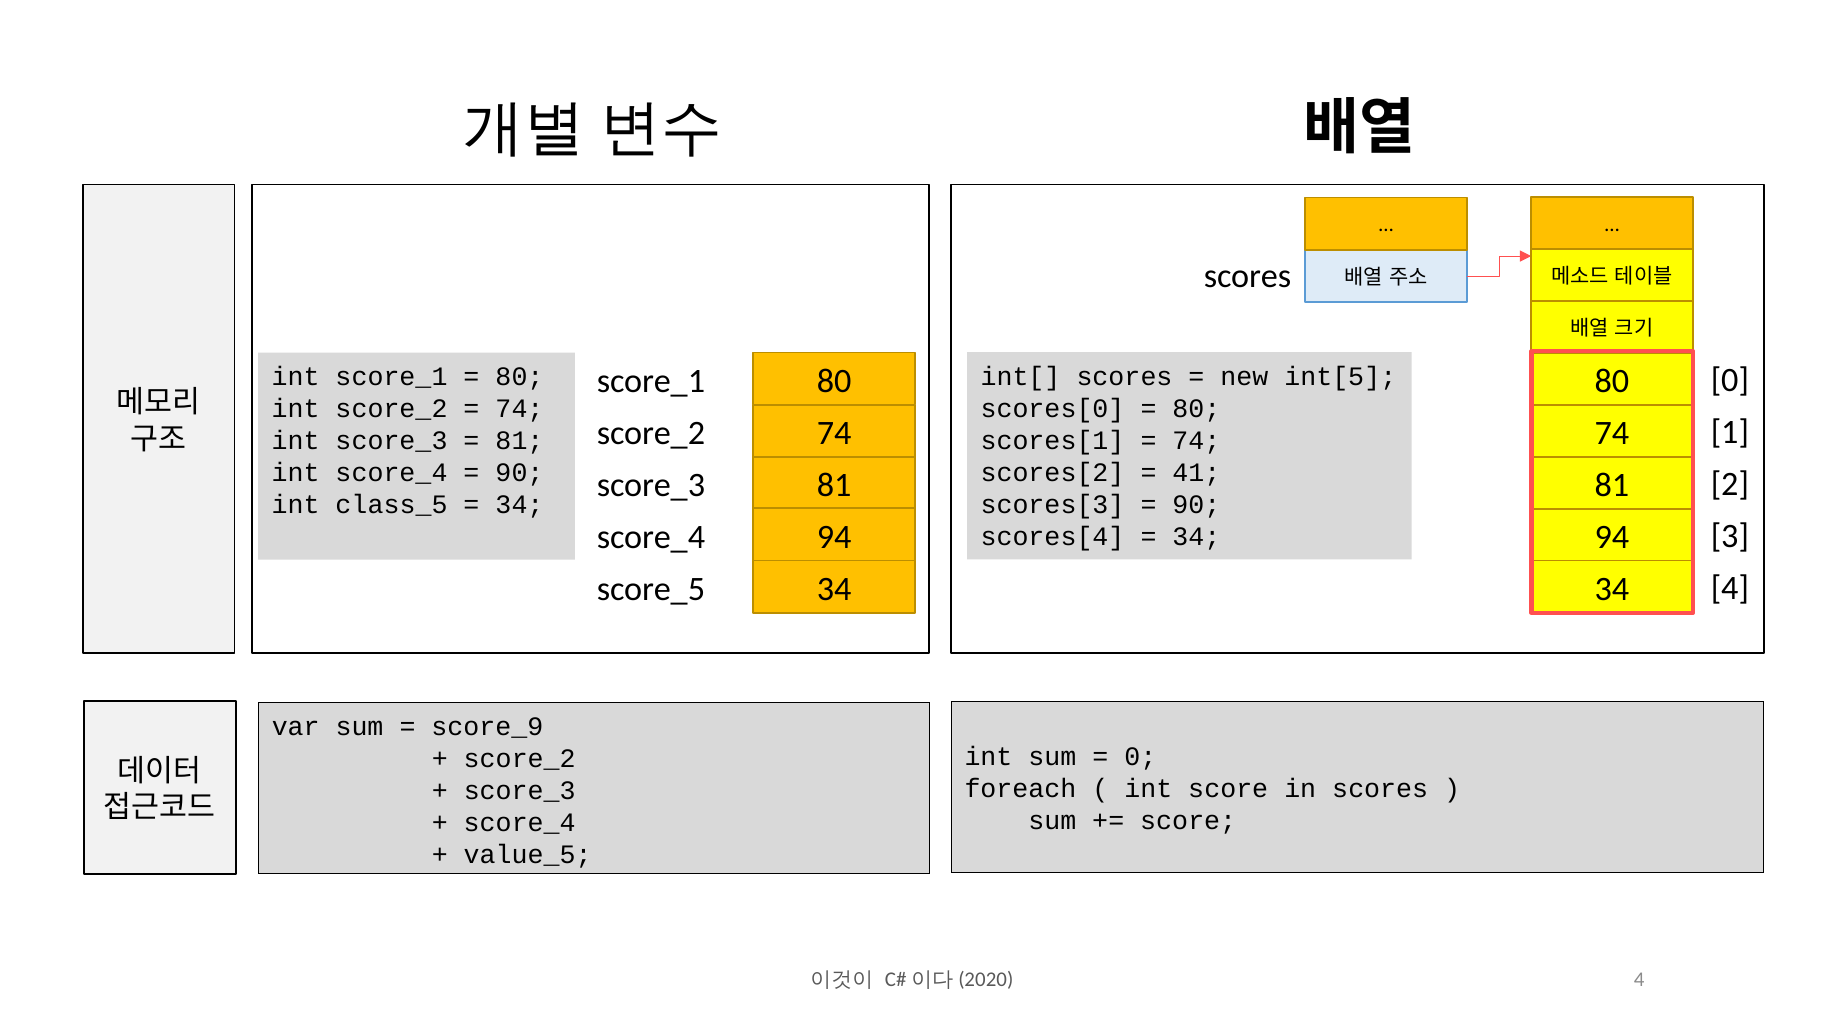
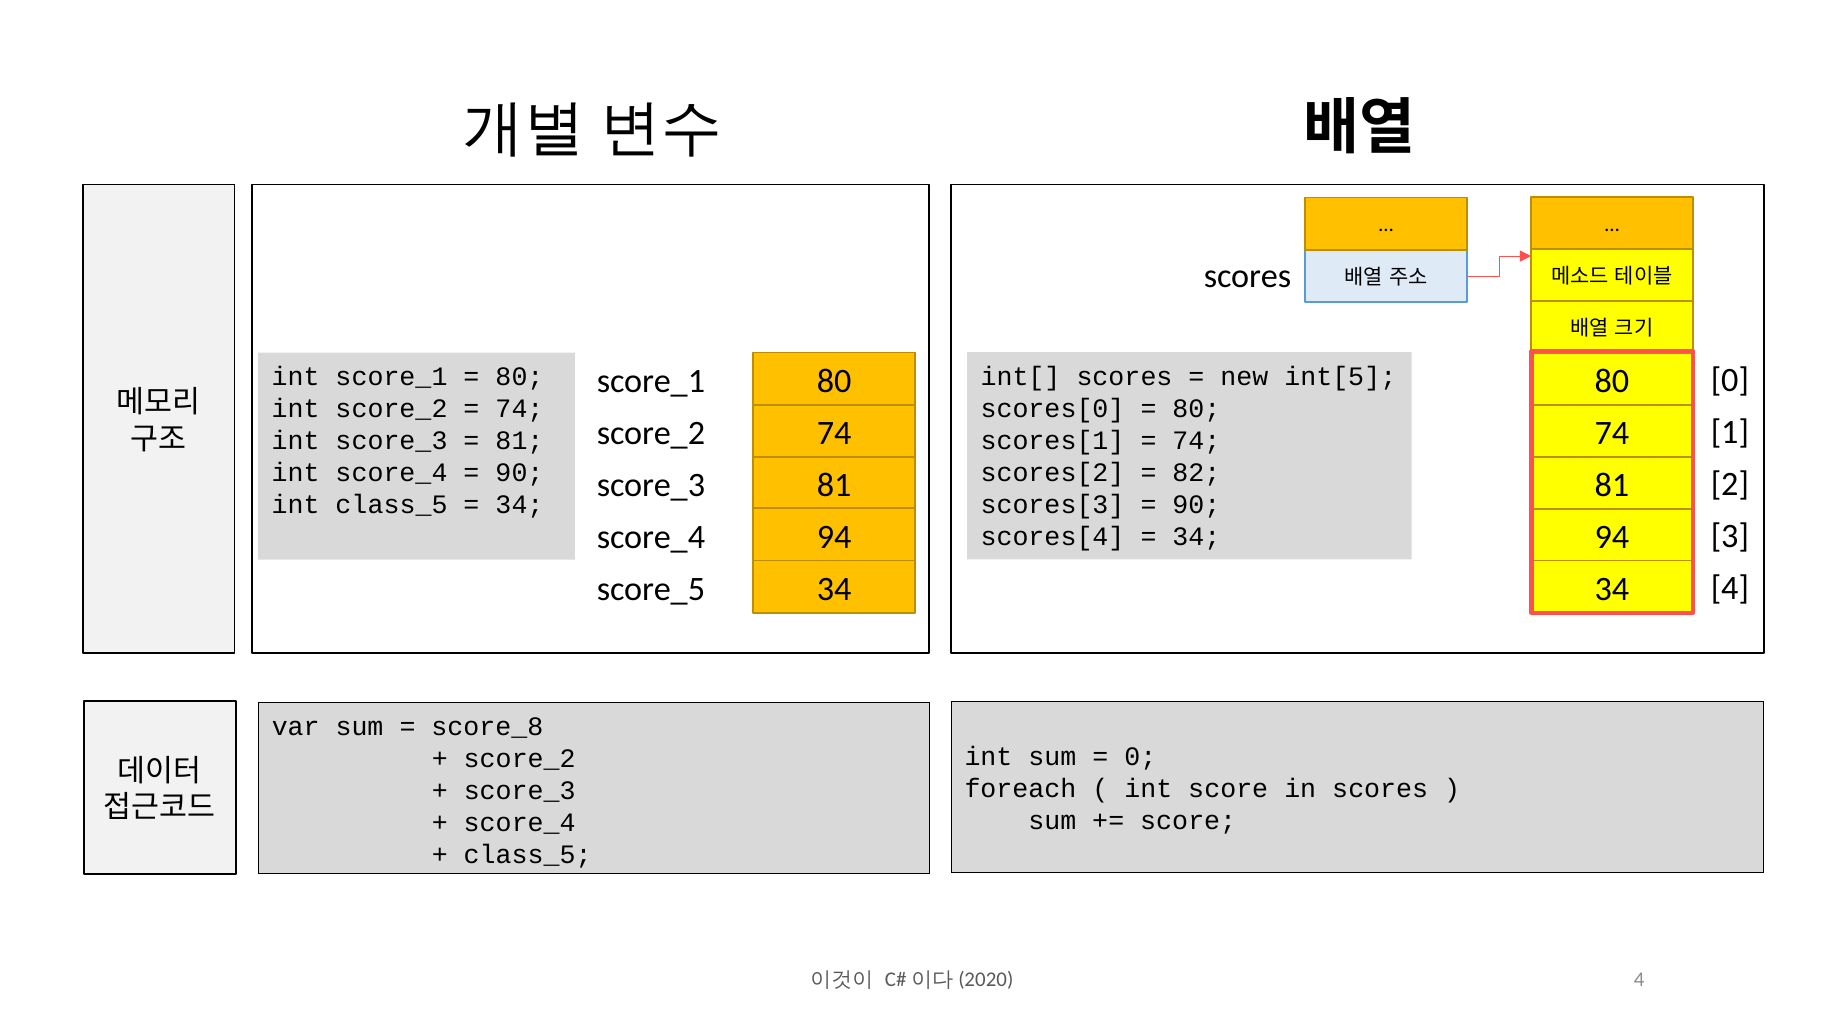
41: 41 -> 82 (1196, 473)
score_9: score_9 -> score_8 (487, 727)
value_5: value_5 -> class_5 (528, 855)
